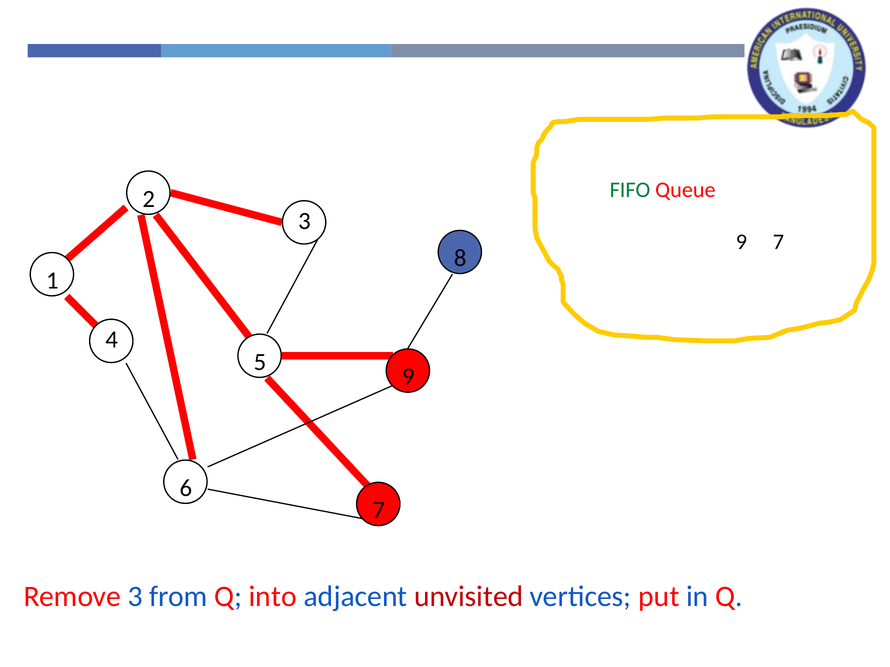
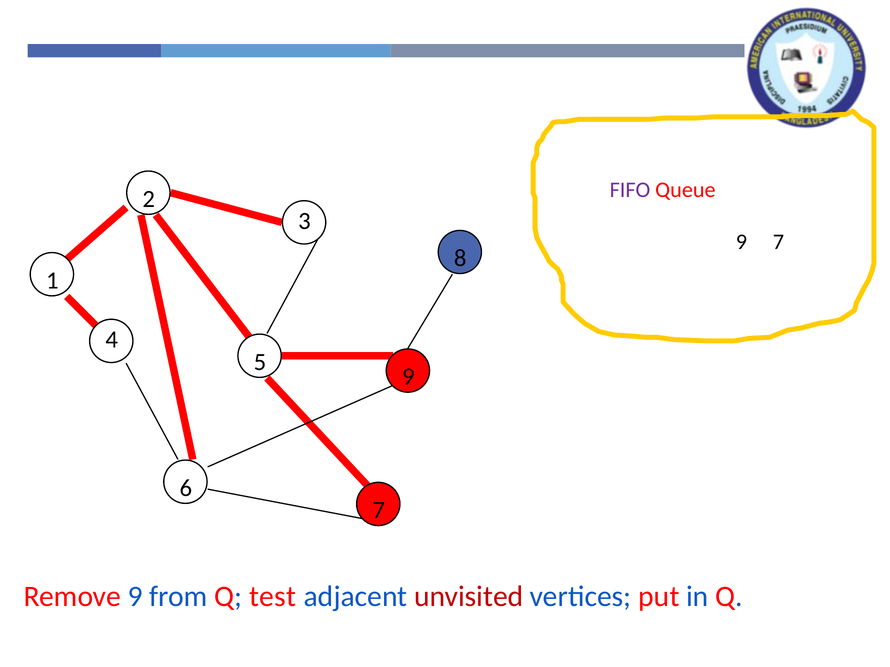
FIFO colour: green -> purple (630, 190)
Remove 3: 3 -> 9 (135, 597)
into: into -> test (273, 597)
